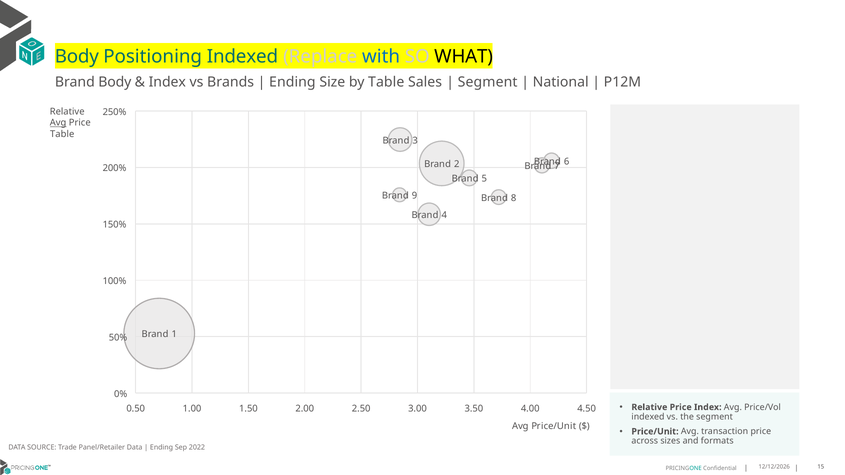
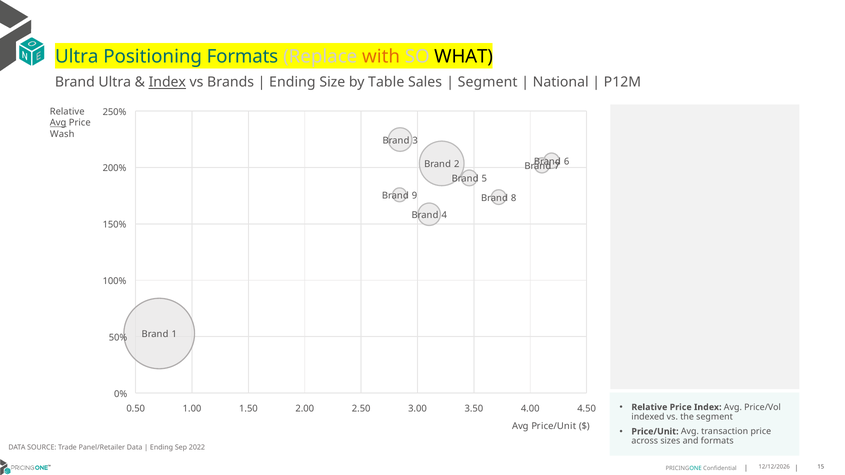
Body: Body -> Ultra (77, 57)
Positioning Indexed: Indexed -> Formats (242, 57)
with colour: blue -> orange (381, 57)
Brand Body: Body -> Ultra (115, 82)
Index underline: none -> present (167, 82)
Table: Table -> Wash (62, 134)
